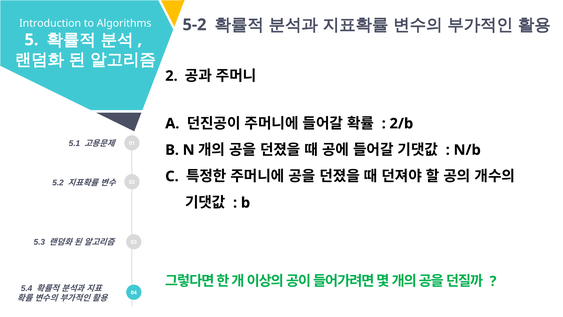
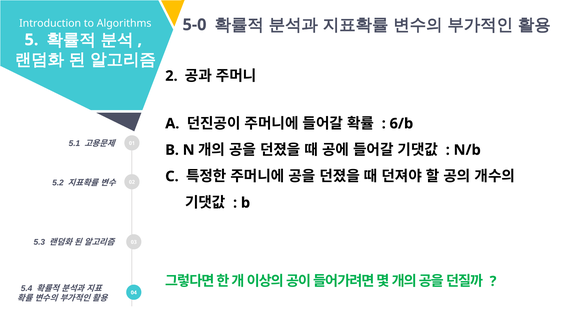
5-2: 5-2 -> 5-0 (194, 25)
2/b: 2/b -> 6/b (401, 123)
